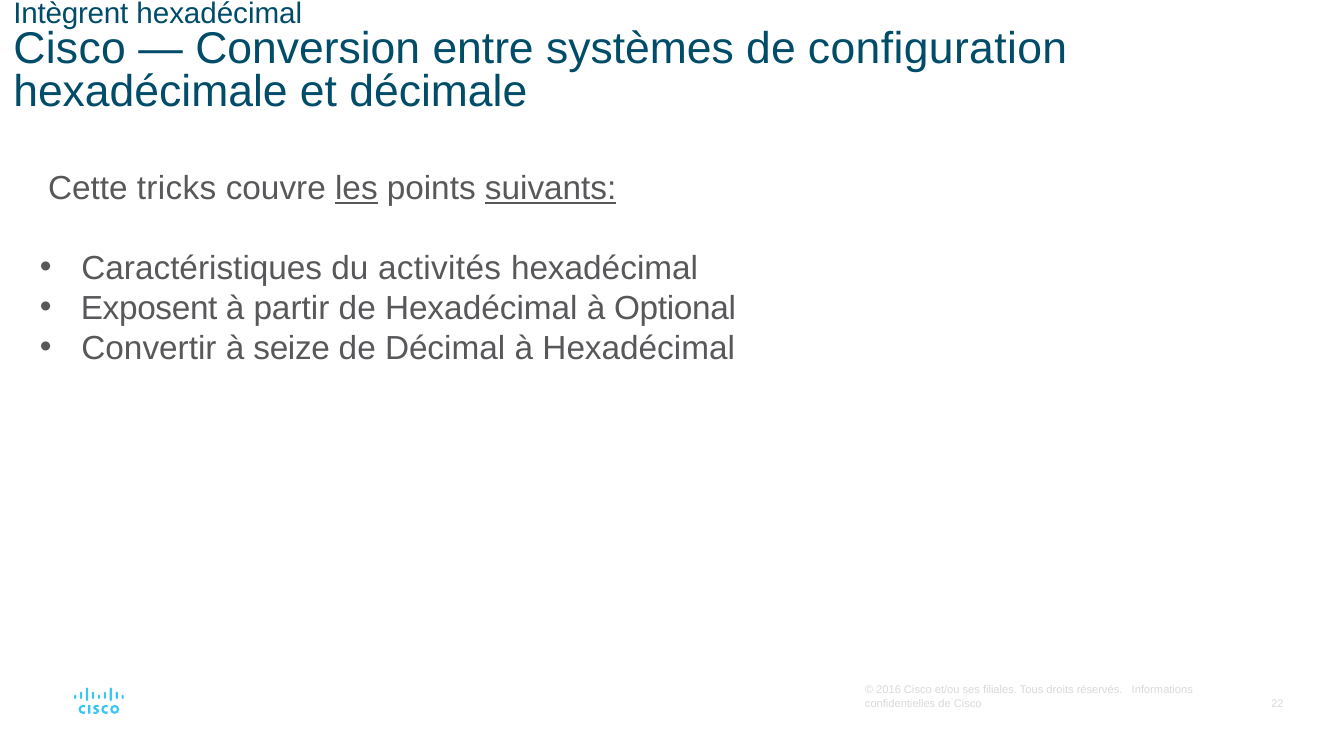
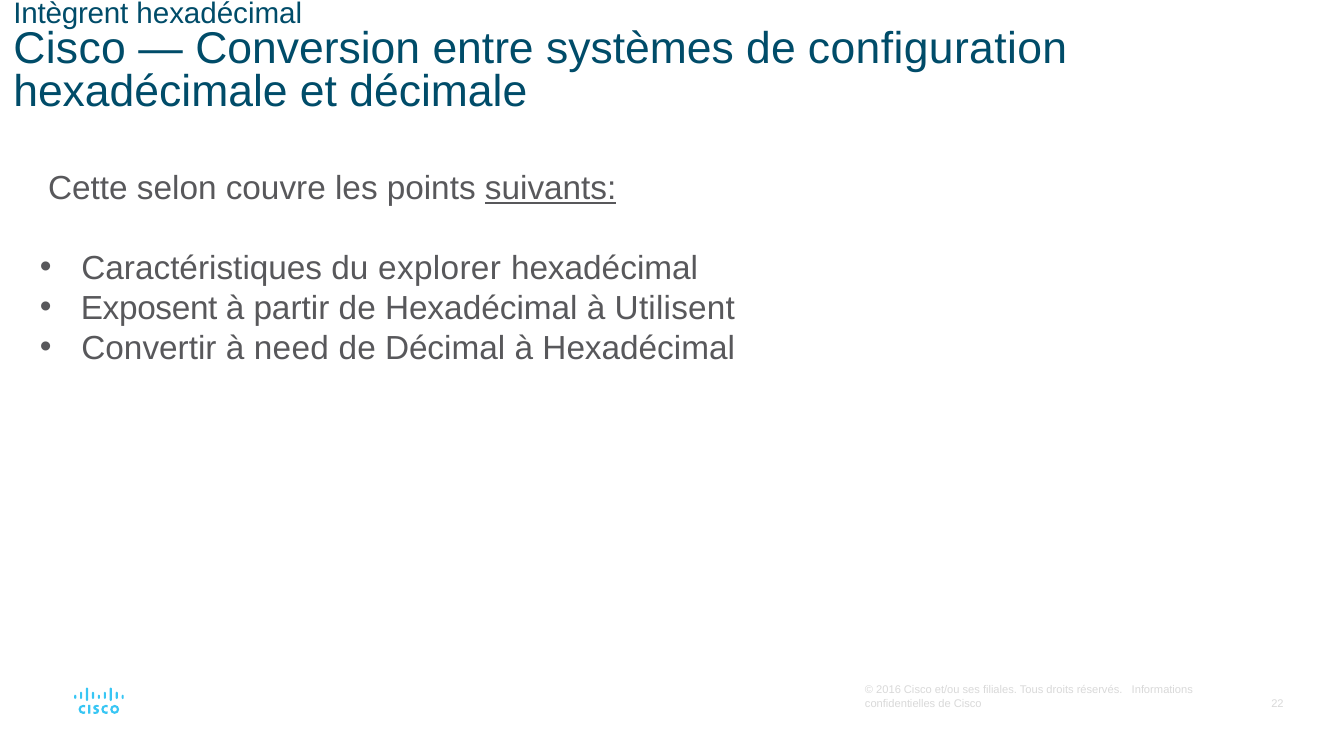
tricks: tricks -> selon (177, 189)
les underline: present -> none (356, 189)
activités: activités -> explorer (440, 269)
Optional: Optional -> Utilisent (675, 309)
seize: seize -> need (291, 349)
